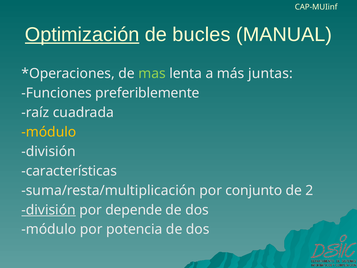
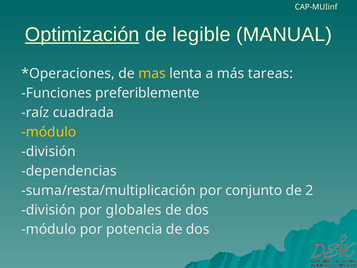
bucles: bucles -> legible (201, 34)
mas colour: light green -> yellow (152, 74)
juntas: juntas -> tareas (271, 74)
características: características -> dependencias (69, 171)
división underline: present -> none (49, 210)
depende: depende -> globales (134, 210)
